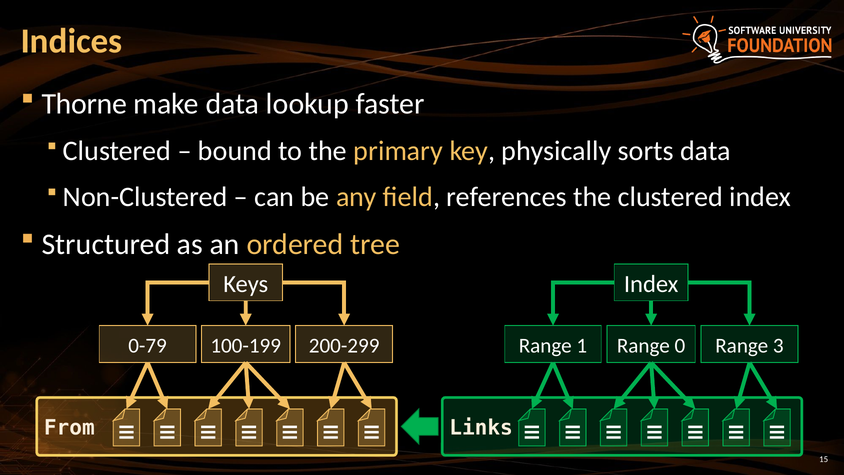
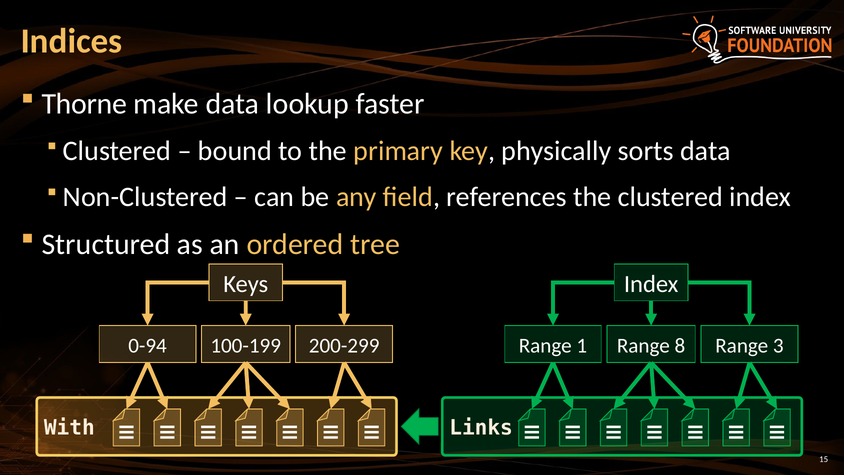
0-79: 0-79 -> 0-94 (148, 345)
0: 0 -> 8 (680, 345)
From: From -> With (69, 428)
